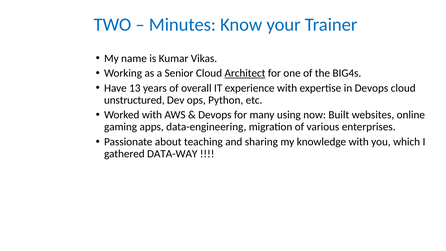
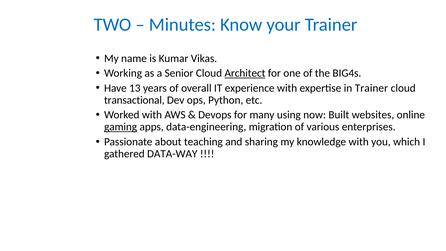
in Devops: Devops -> Trainer (371, 88)
unstructured: unstructured -> transactional (134, 100)
gaming underline: none -> present (121, 127)
